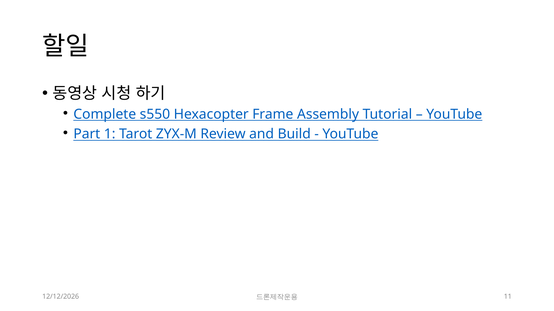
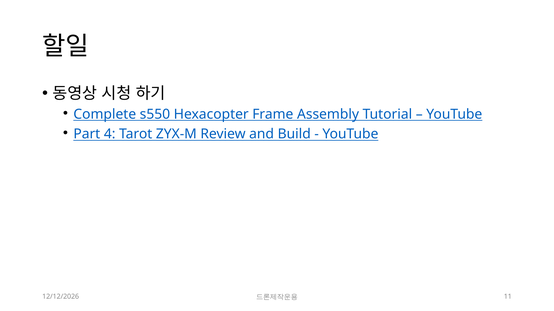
1: 1 -> 4 (110, 134)
